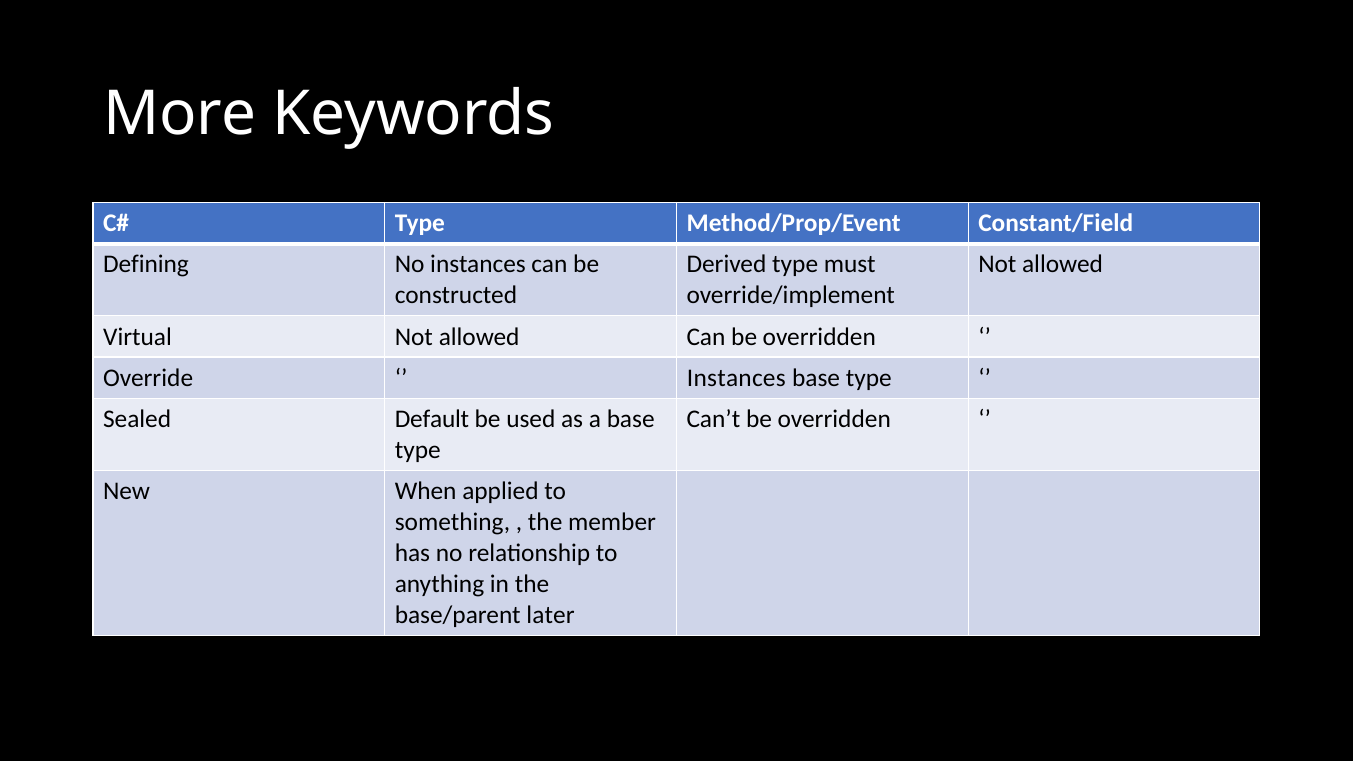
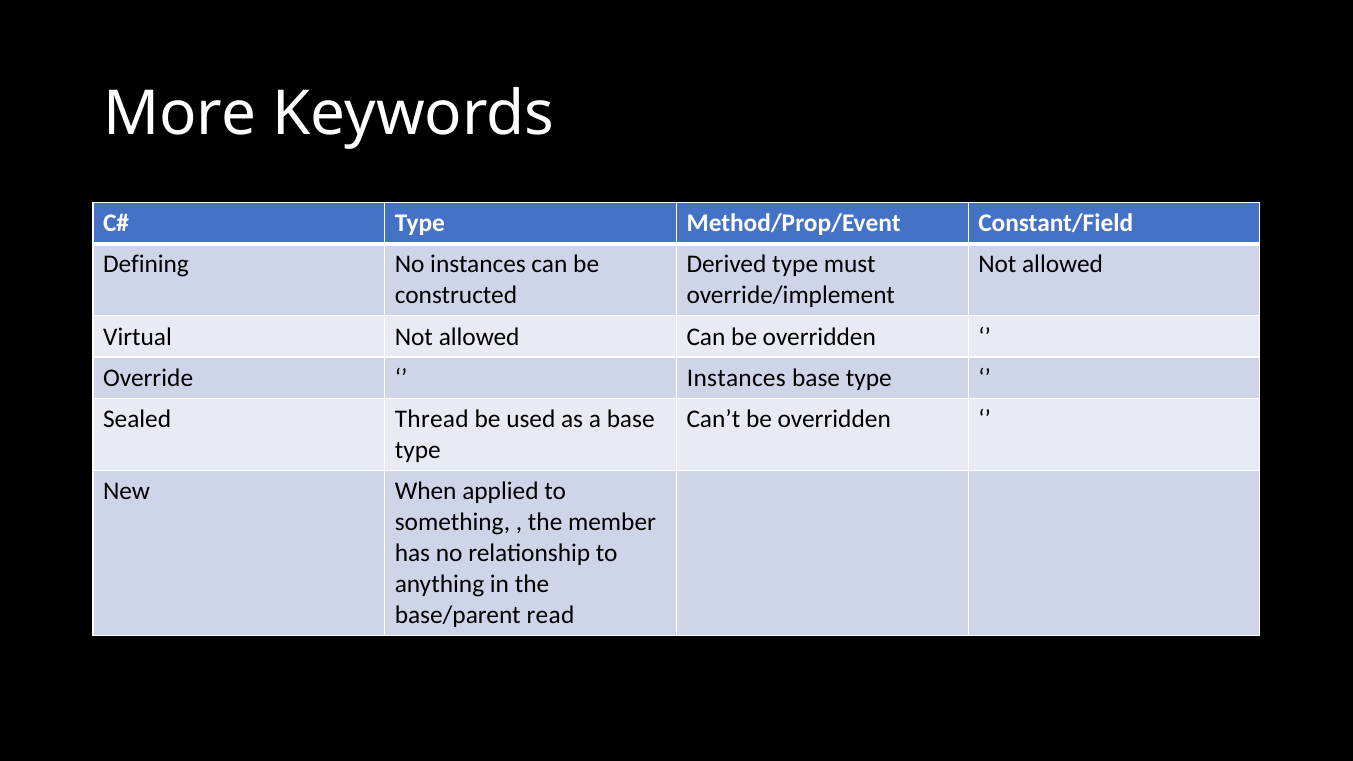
Default: Default -> Thread (432, 419)
later: later -> read (550, 615)
